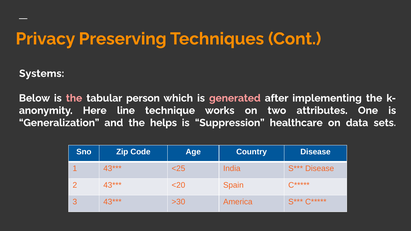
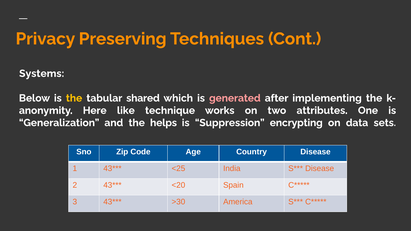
the colour: pink -> yellow (74, 98)
person: person -> shared (143, 98)
line: line -> like (126, 111)
healthcare: healthcare -> encrypting (296, 123)
